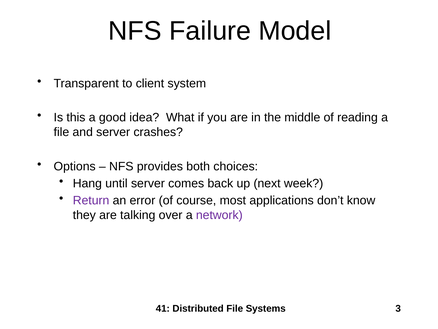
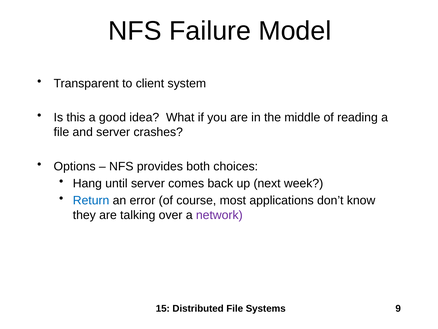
Return colour: purple -> blue (91, 200)
41: 41 -> 15 (163, 308)
3: 3 -> 9 (398, 308)
